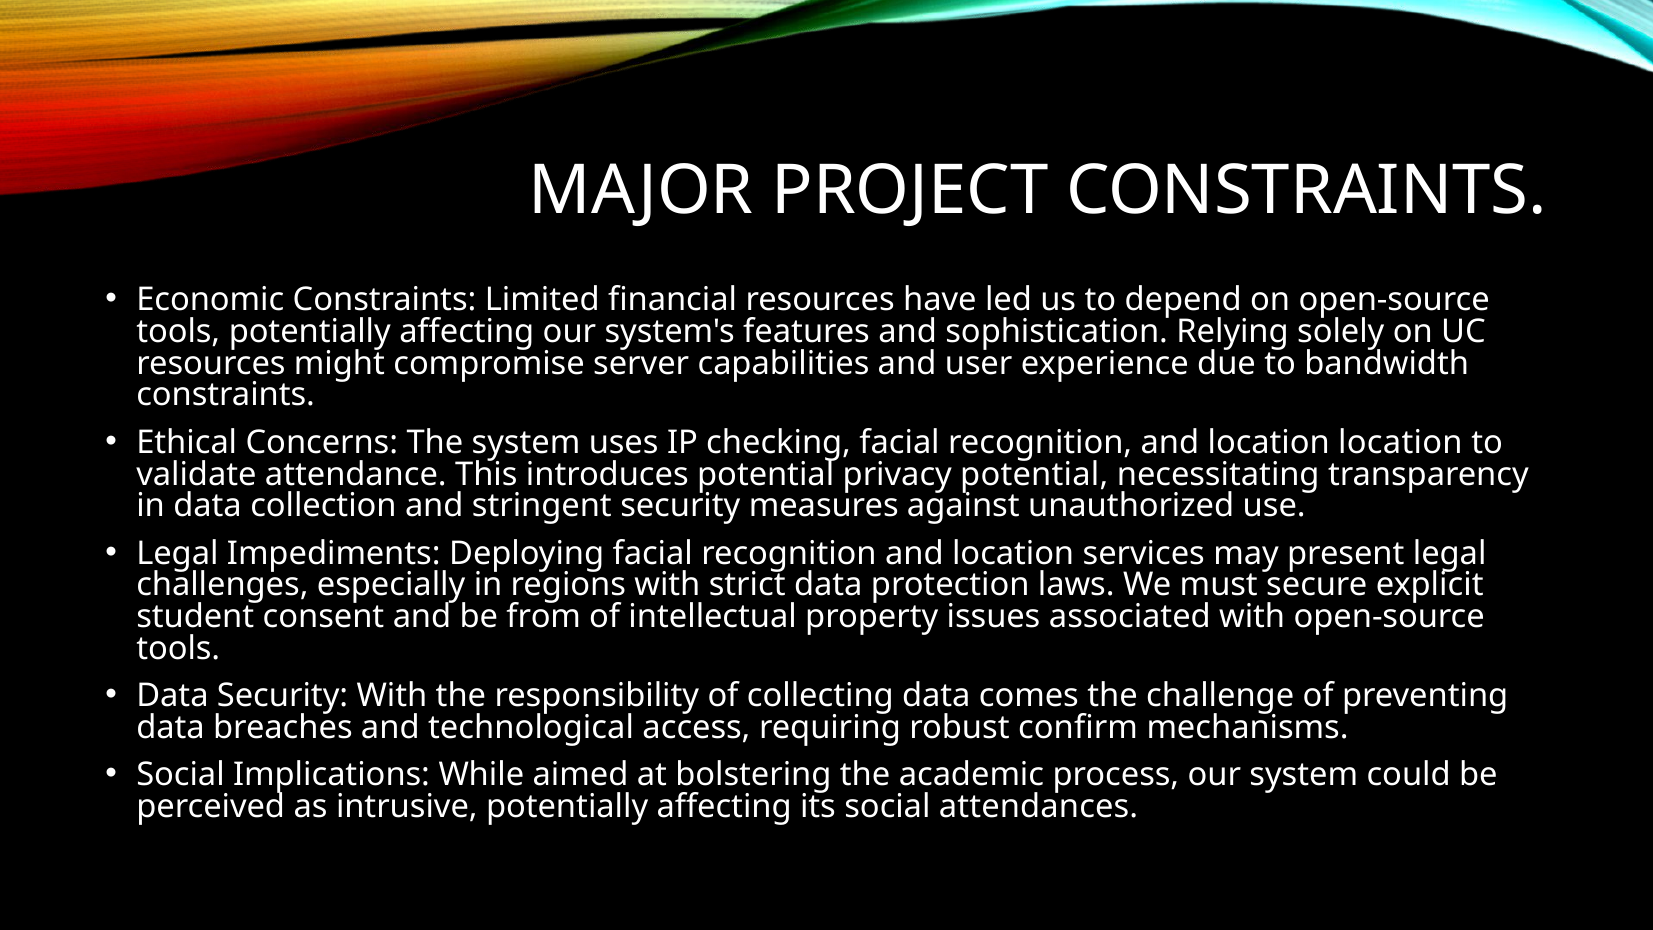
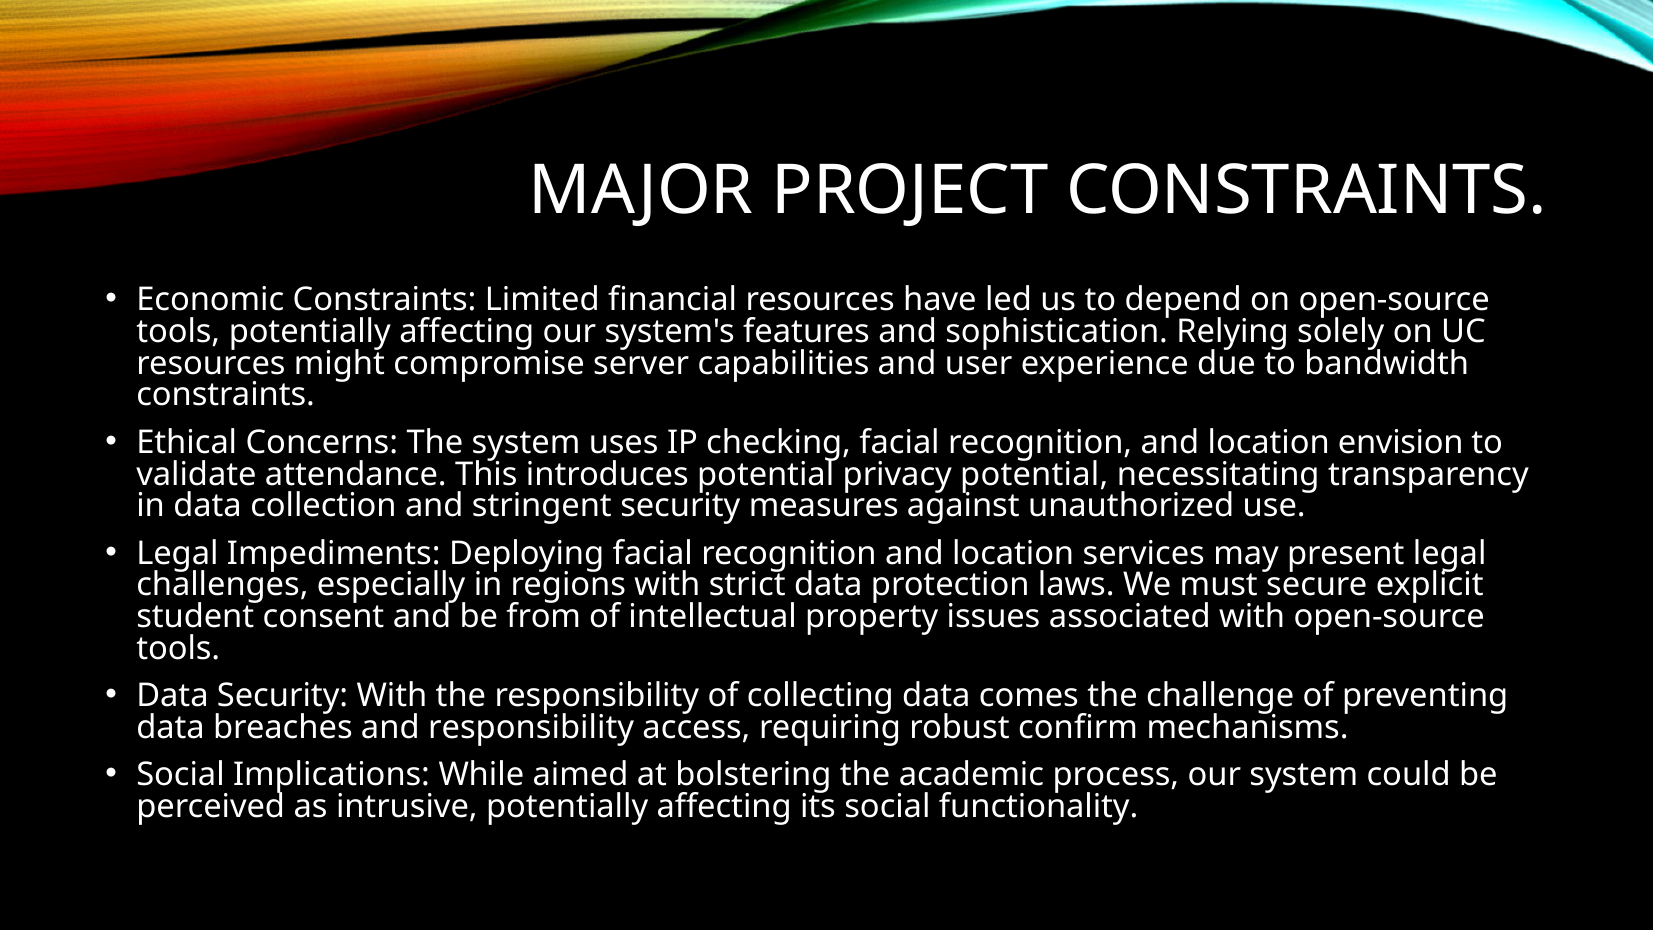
location location: location -> envision (1401, 442)
and technological: technological -> responsibility (531, 727)
attendances: attendances -> functionality (1039, 807)
